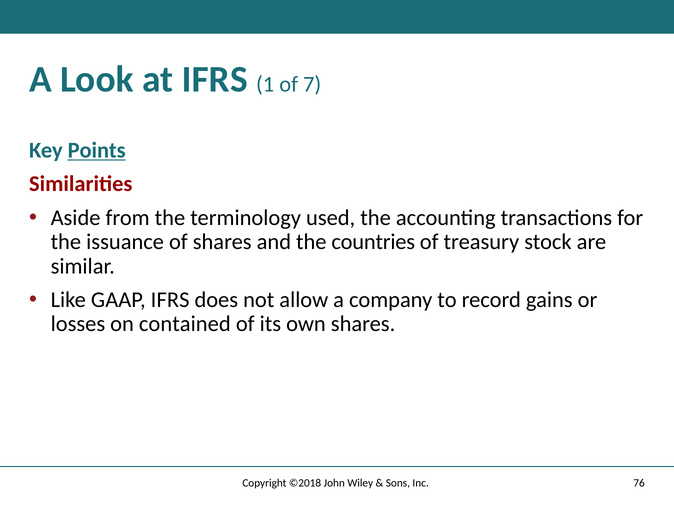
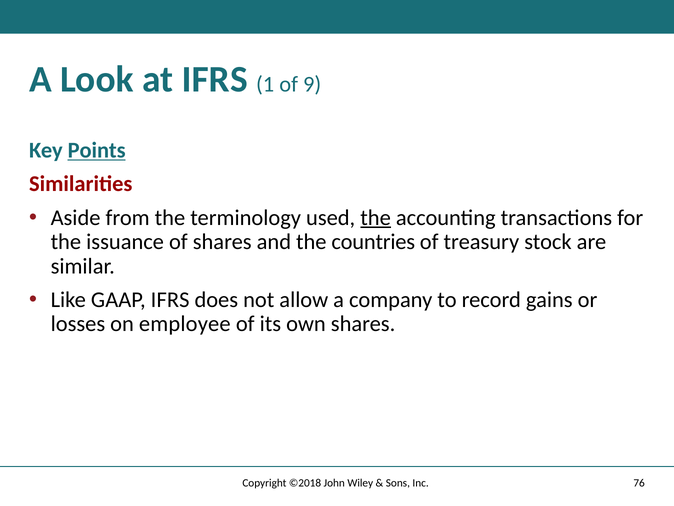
7: 7 -> 9 (312, 84)
the underline: none -> present (376, 217)
contained: contained -> employee (185, 324)
